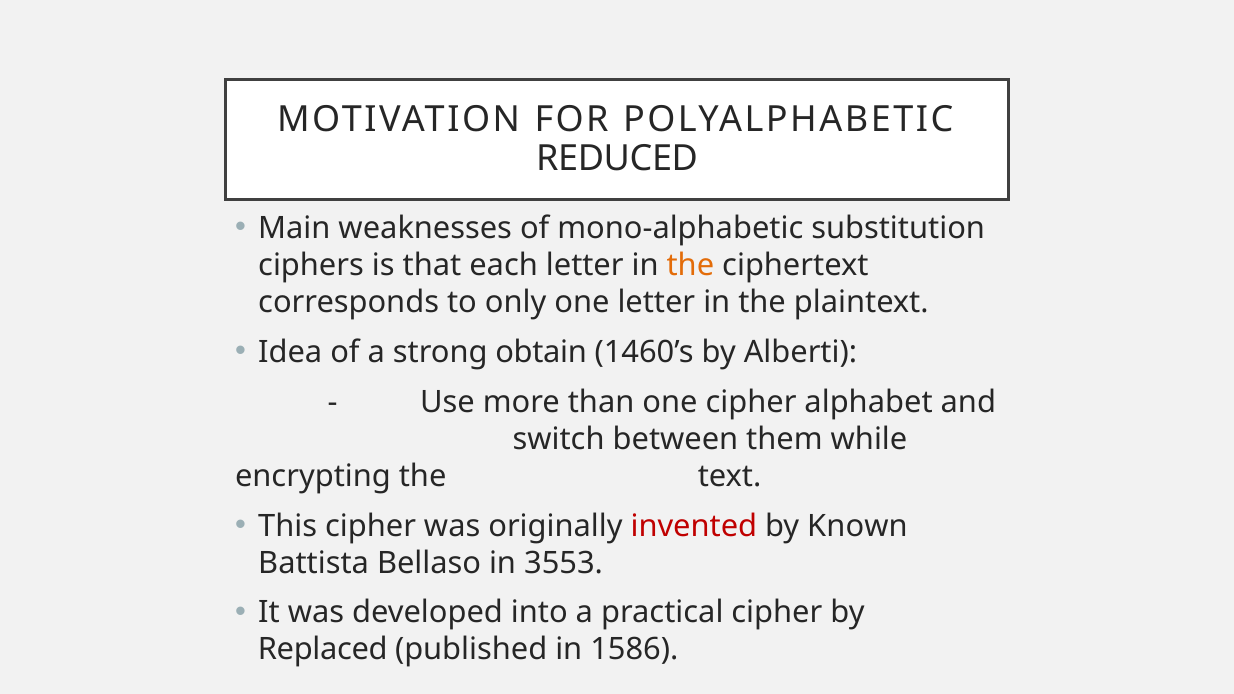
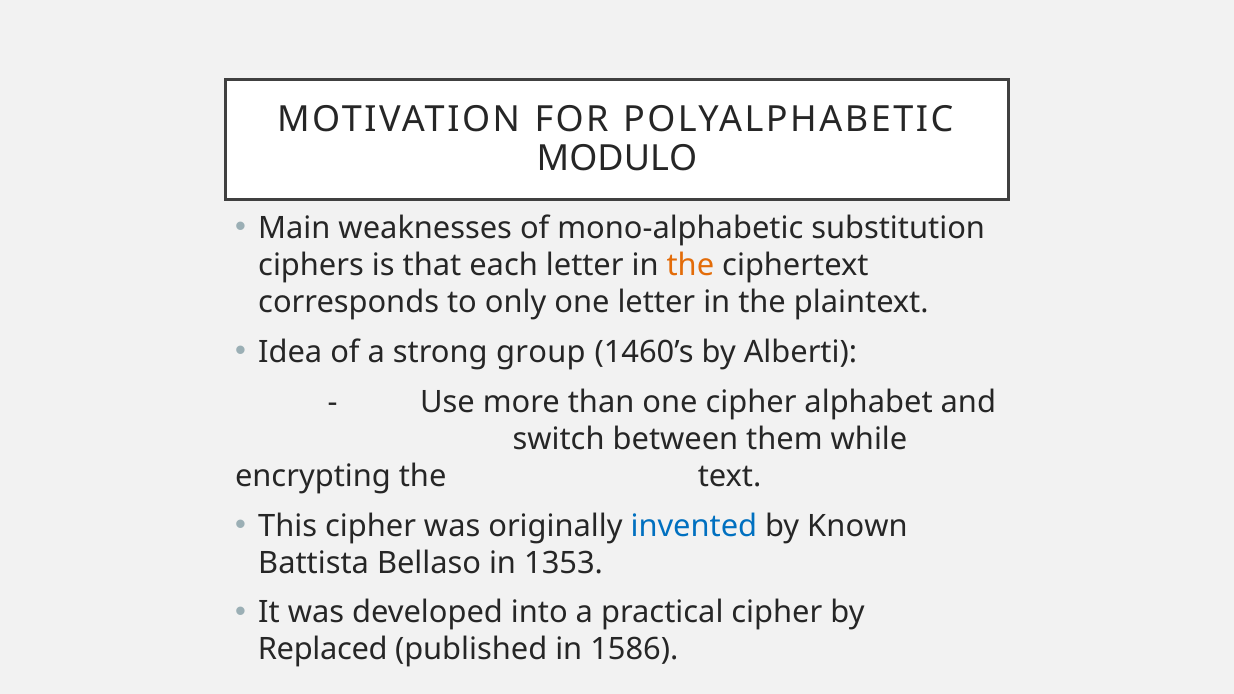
REDUCED: REDUCED -> MODULO (617, 159)
obtain: obtain -> group (541, 352)
invented colour: red -> blue (694, 526)
3553: 3553 -> 1353 (564, 563)
